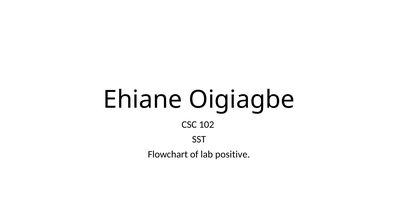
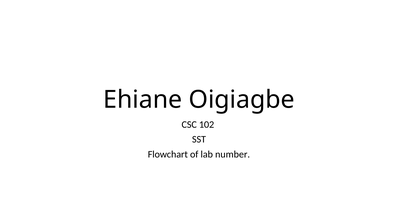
positive: positive -> number (233, 154)
